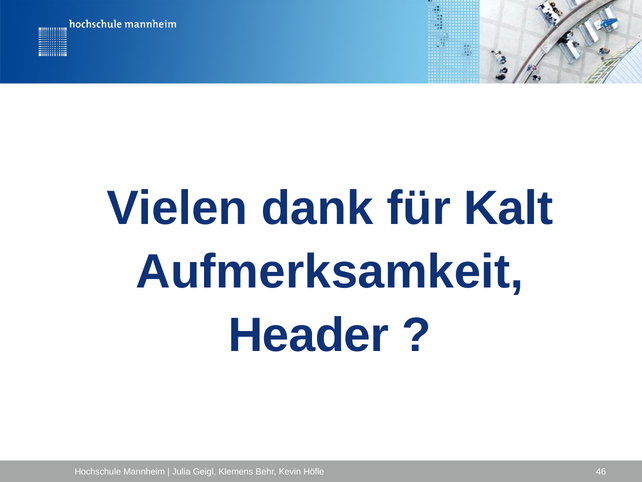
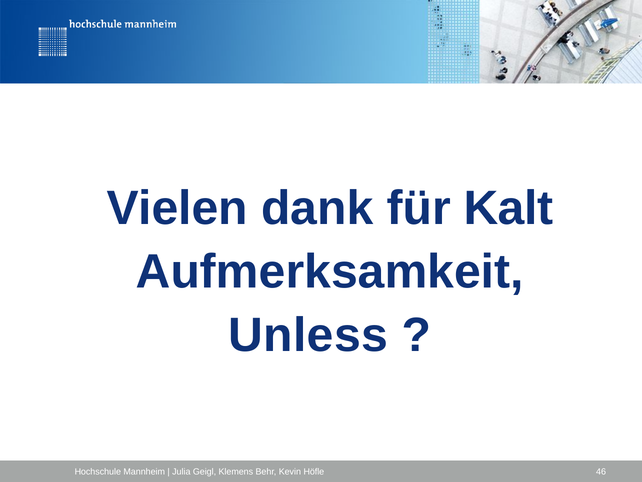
Header: Header -> Unless (308, 335)
